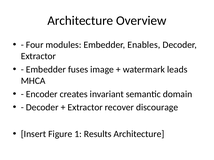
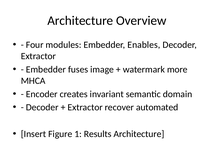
leads: leads -> more (177, 70)
discourage: discourage -> automated (157, 108)
